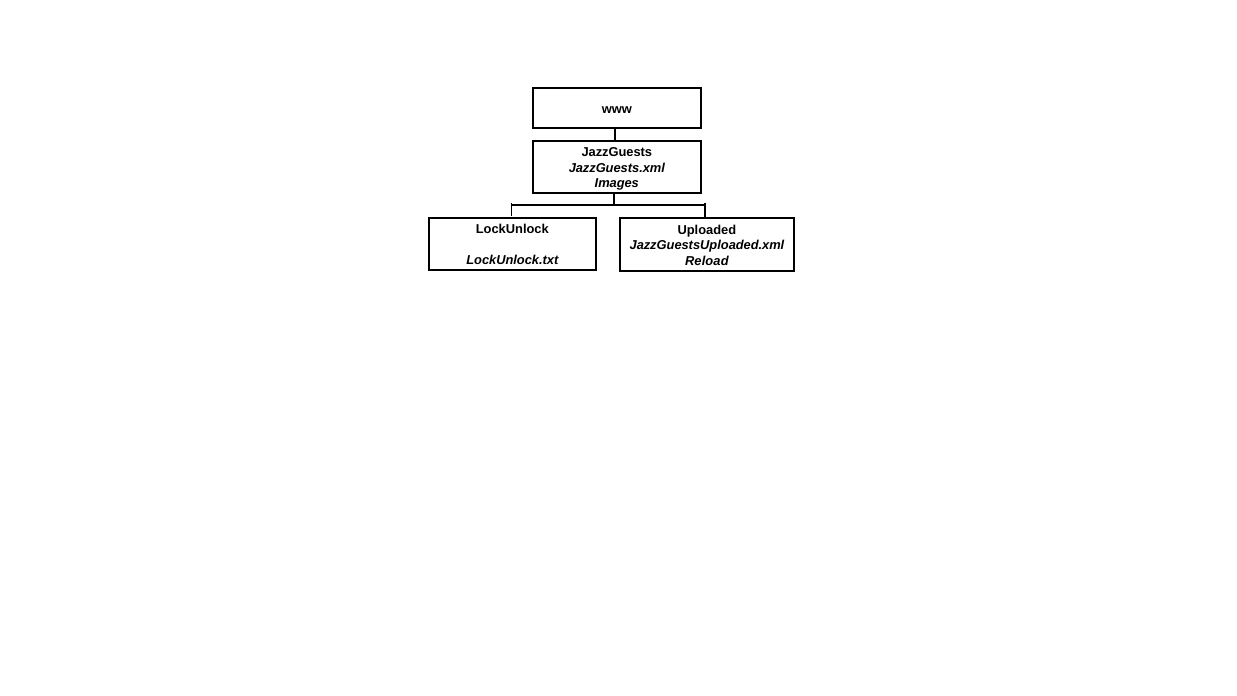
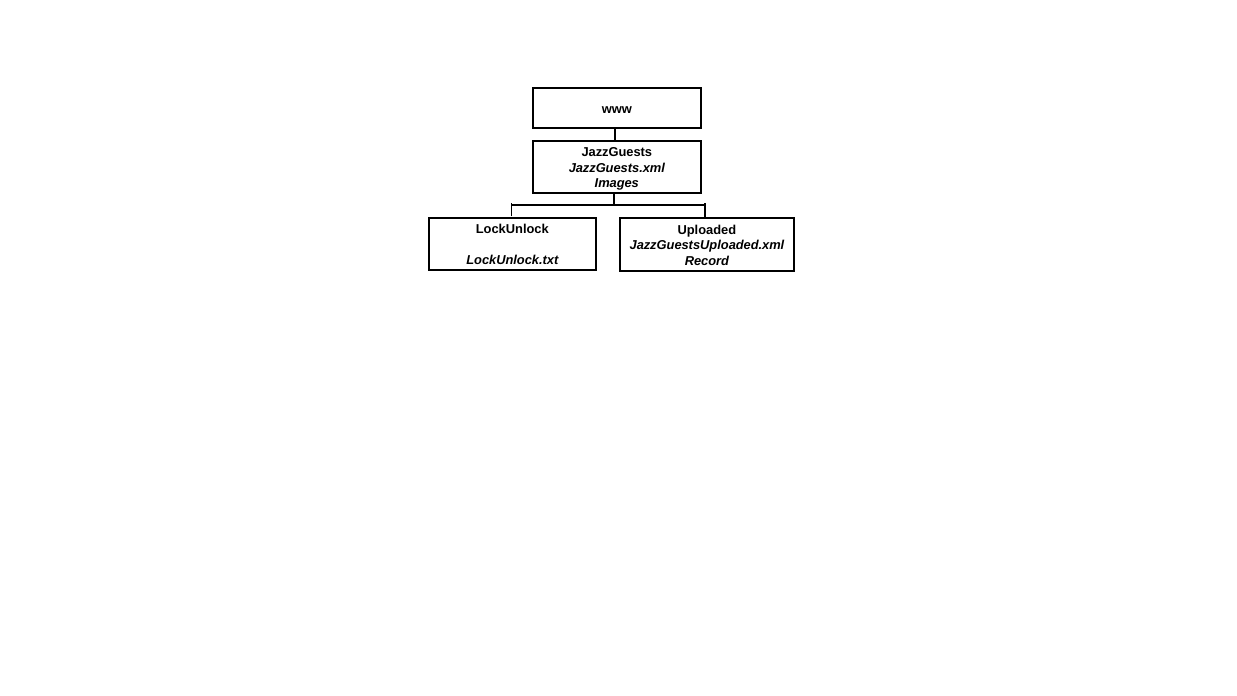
Reload: Reload -> Record (707, 261)
